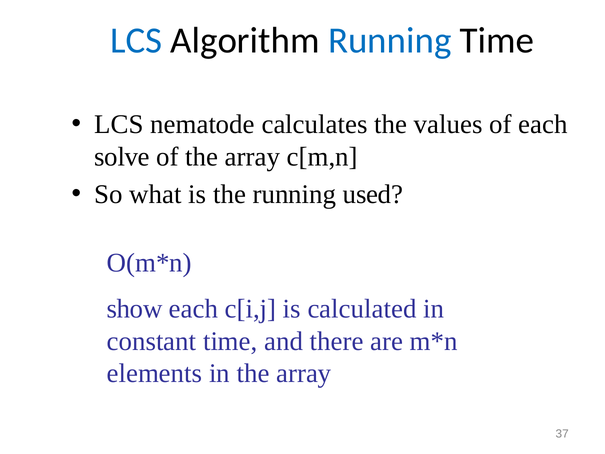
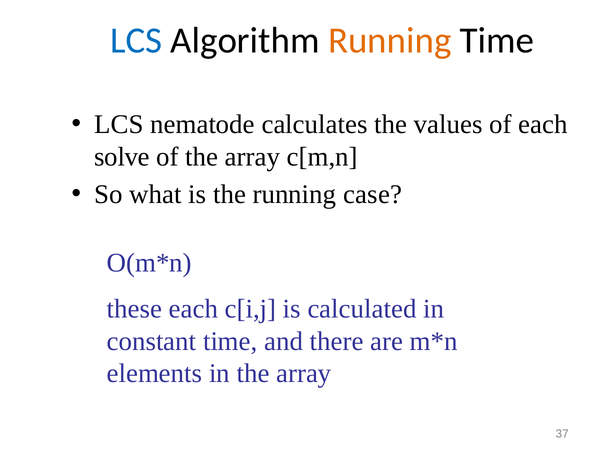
Running colour: blue -> orange (390, 40)
used: used -> case (373, 194)
show: show -> these (134, 309)
